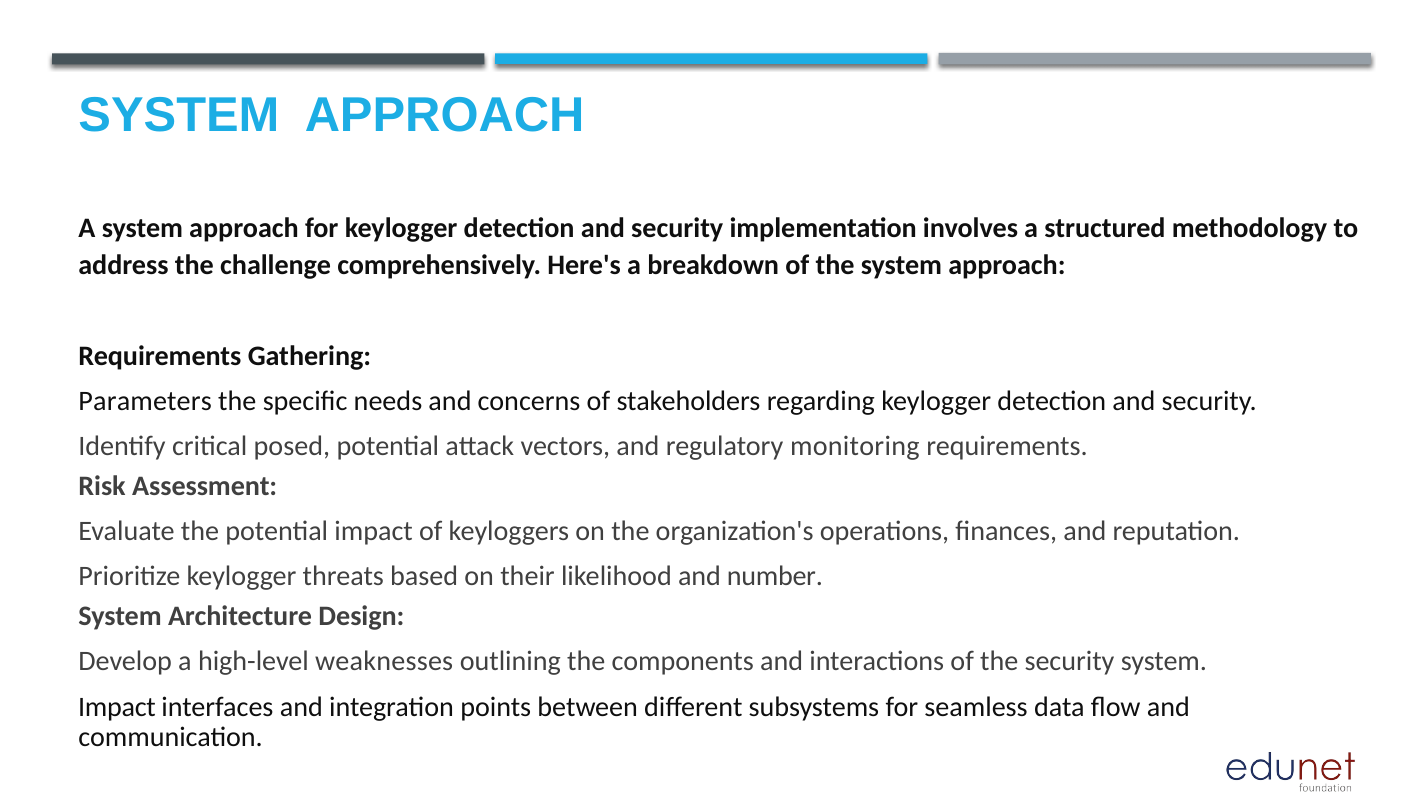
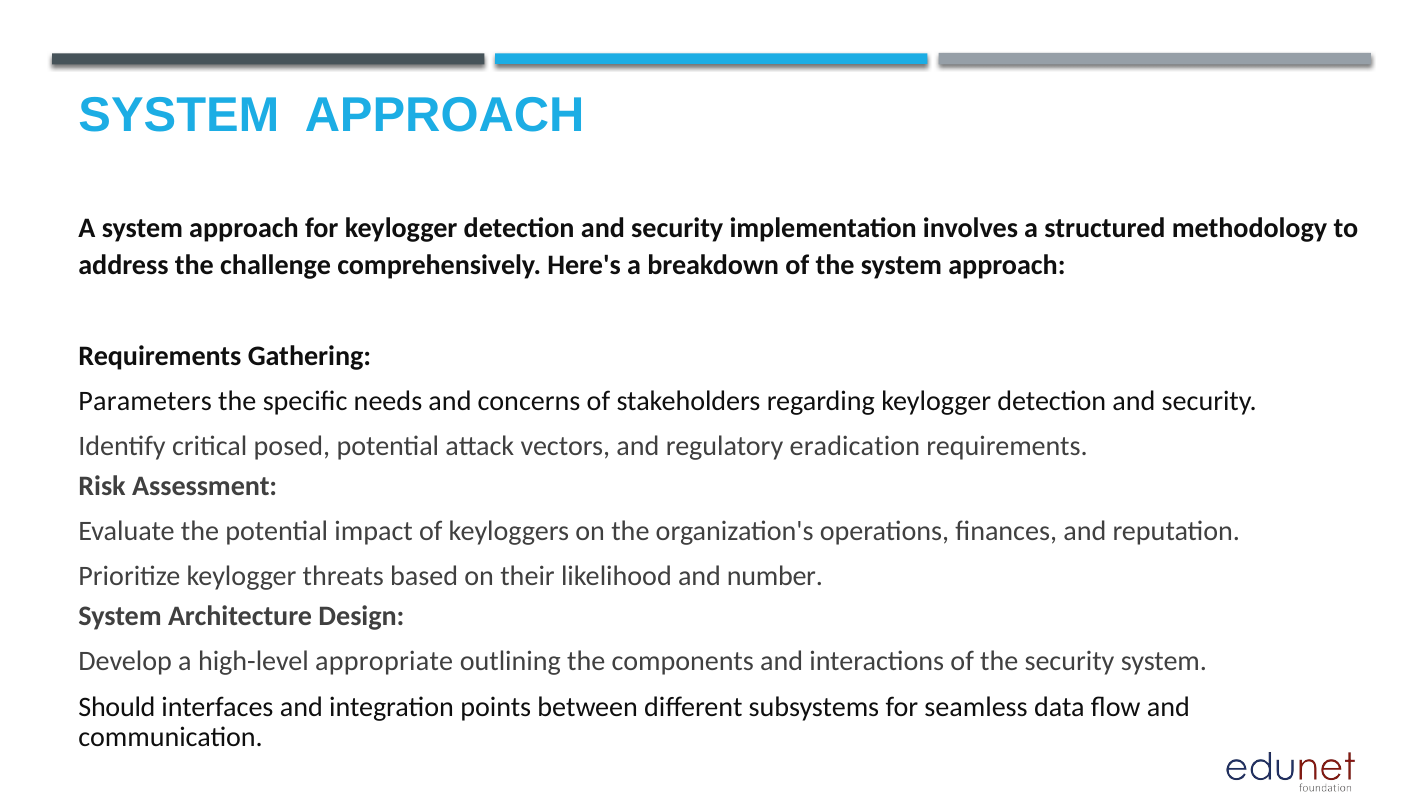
monitoring: monitoring -> eradication (855, 447)
weaknesses: weaknesses -> appropriate (384, 662)
Impact: Impact -> Should (117, 707)
